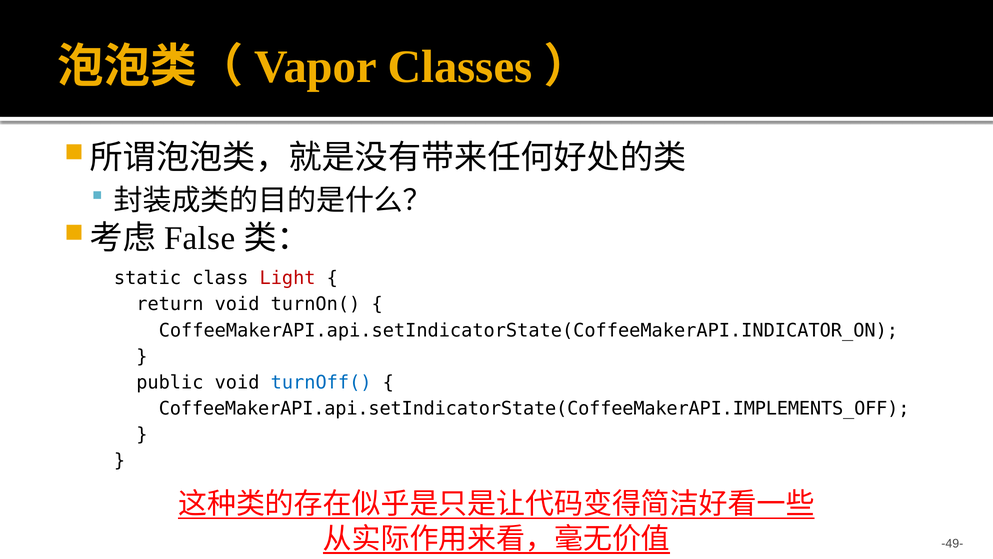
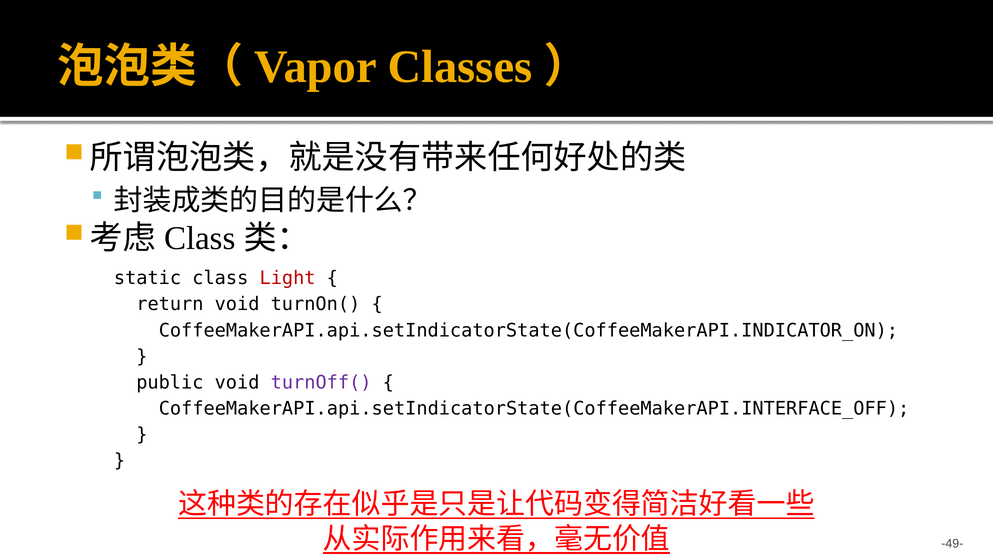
False: False -> Class (200, 238)
turnOff( colour: blue -> purple (321, 382)
CoffeeMakerAPI.api.setIndicatorState(CoffeeMakerAPI.IMPLEMENTS_OFF: CoffeeMakerAPI.api.setIndicatorState(CoffeeMakerAPI.IMPLEMENTS_OFF -> CoffeeMakerAPI.api.setIndicatorState(CoffeeMakerAPI.INTERFACE_OFF (534, 408)
